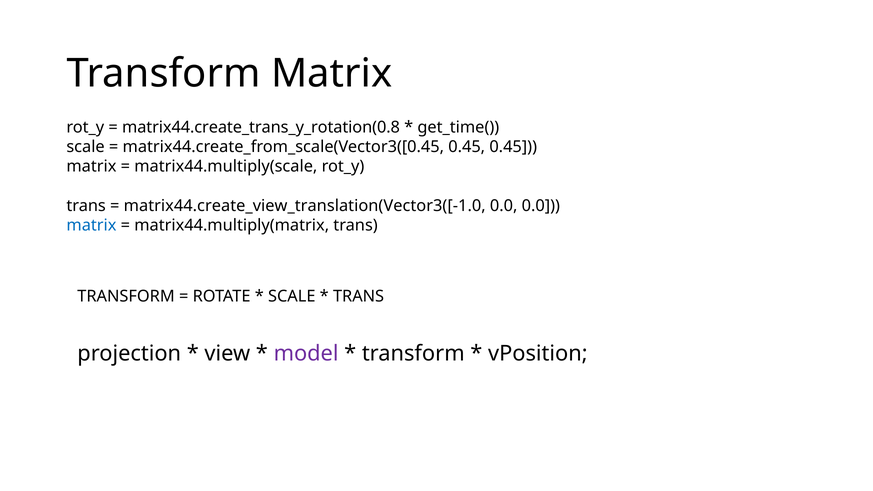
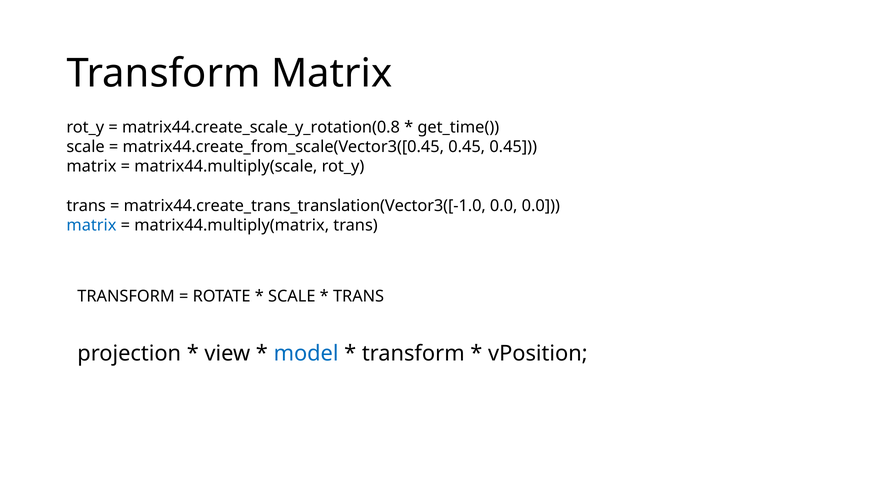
matrix44.create_trans_y_rotation(0.8: matrix44.create_trans_y_rotation(0.8 -> matrix44.create_scale_y_rotation(0.8 (261, 127)
matrix44.create_view_translation(Vector3([-1.0: matrix44.create_view_translation(Vector3([-1.0 -> matrix44.create_trans_translation(Vector3([-1.0 (305, 206)
model colour: purple -> blue (306, 353)
